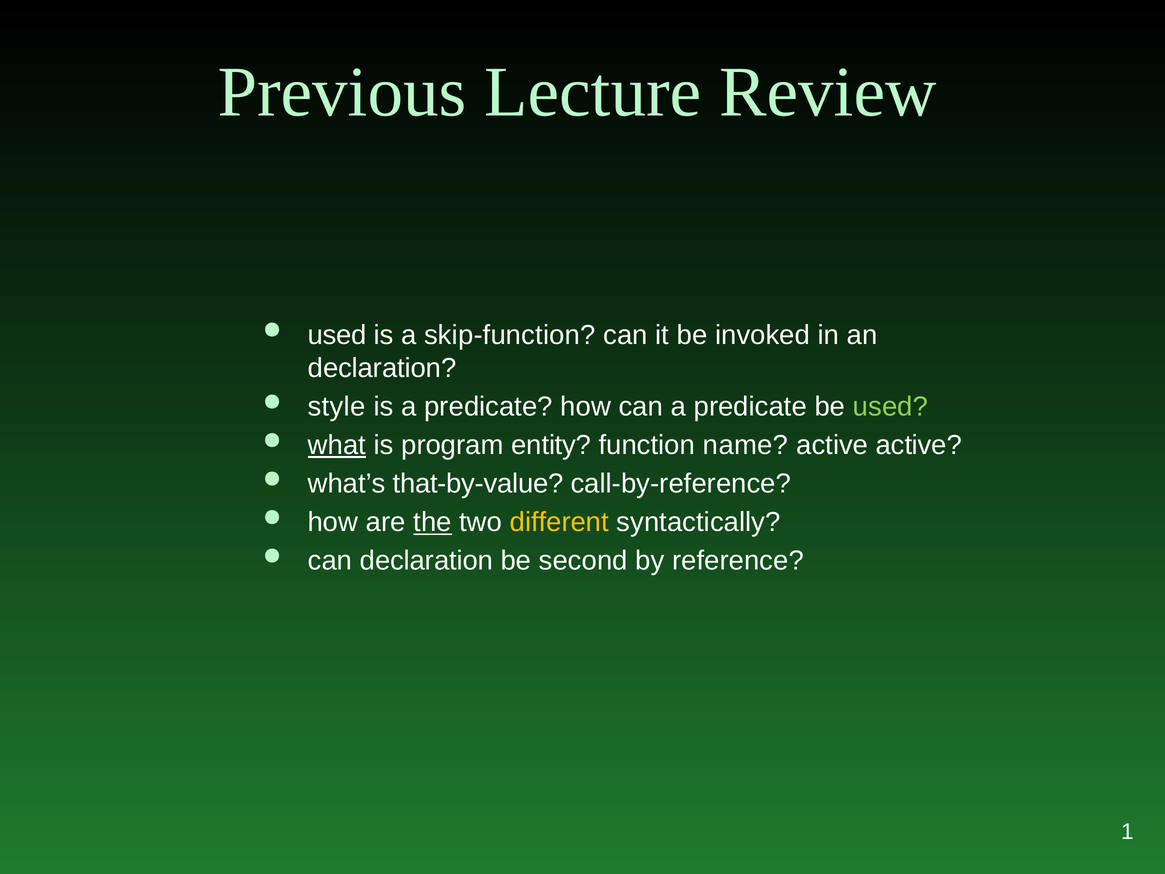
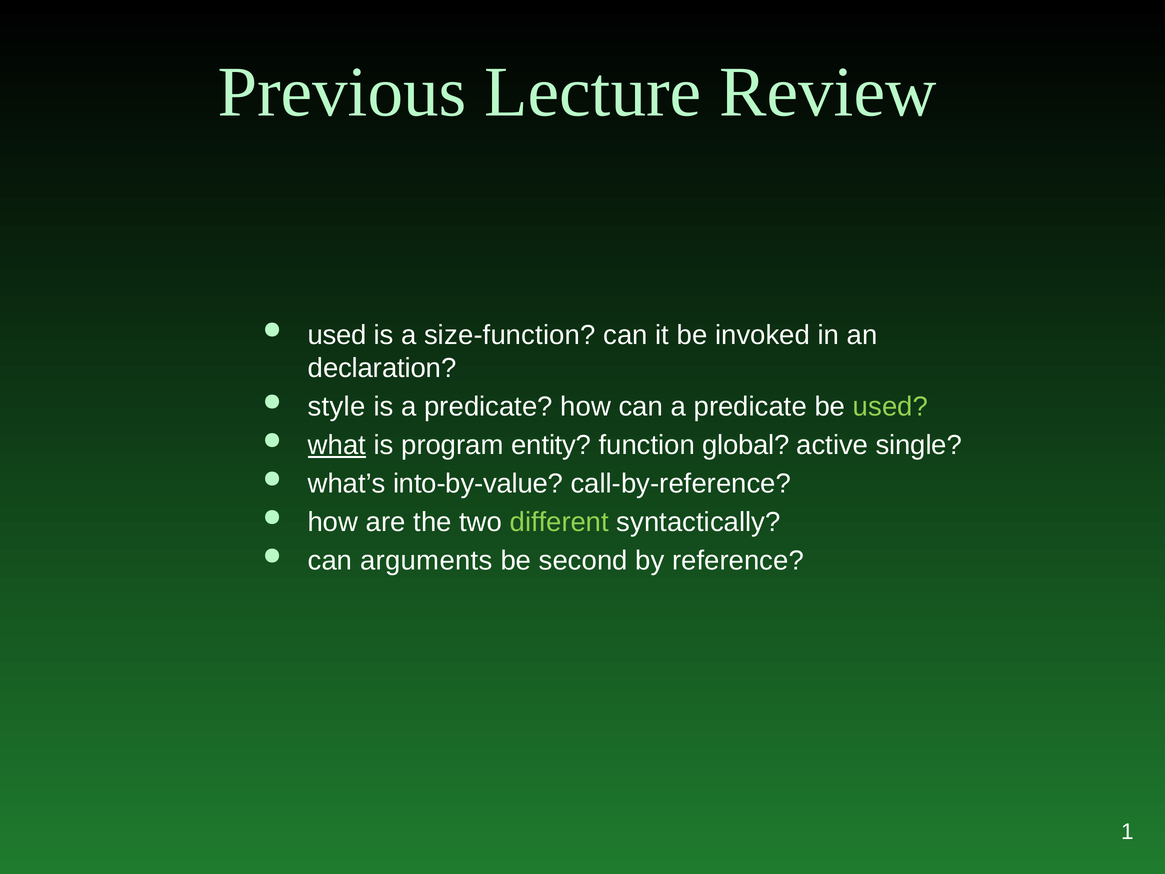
skip-function: skip-function -> size-function (510, 335)
name: name -> global (746, 445)
active active: active -> single (919, 445)
that-by-value: that-by-value -> into-by-value (478, 484)
the underline: present -> none (433, 522)
different colour: yellow -> light green (559, 522)
can declaration: declaration -> arguments (426, 561)
